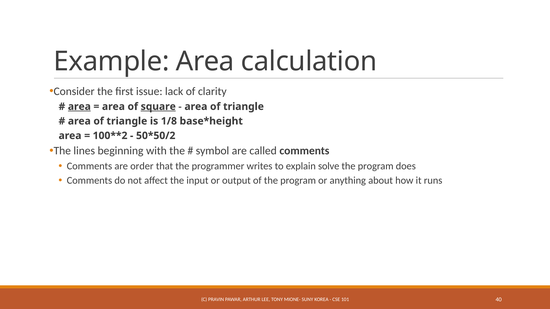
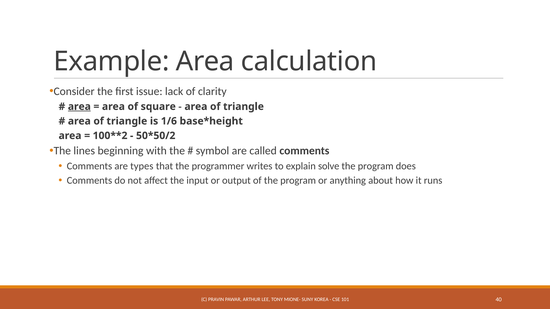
square underline: present -> none (158, 107)
1/8: 1/8 -> 1/6 (169, 121)
order: order -> types (142, 166)
